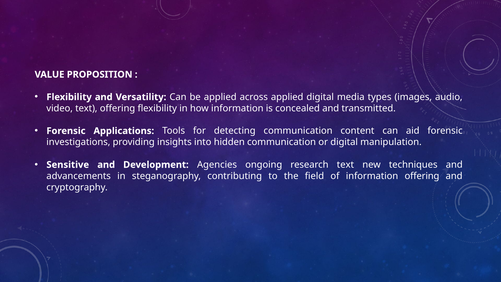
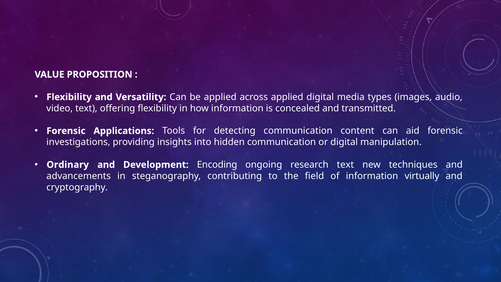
Sensitive: Sensitive -> Ordinary (68, 165)
Agencies: Agencies -> Encoding (217, 165)
information offering: offering -> virtually (422, 176)
